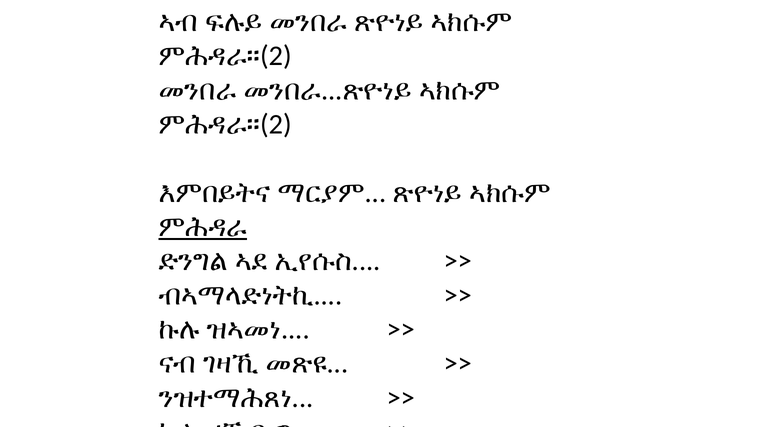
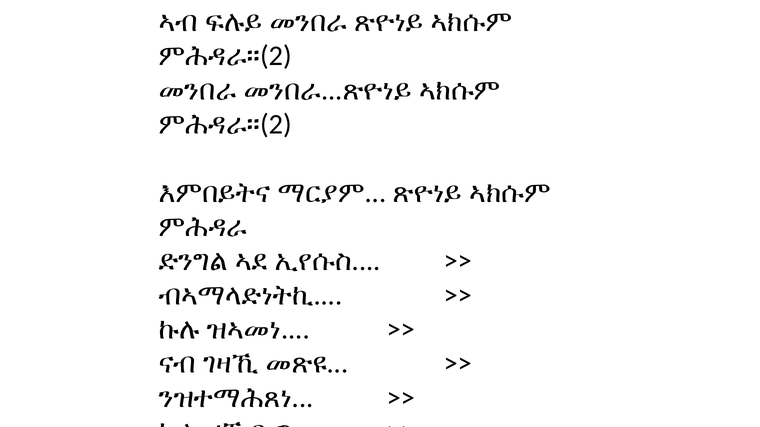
ምሕዳራ underline: present -> none (203, 227)
